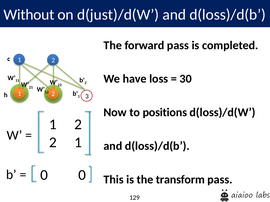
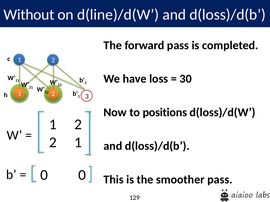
d(just)/d(W: d(just)/d(W -> d(line)/d(W (118, 15)
transform: transform -> smoother (180, 180)
